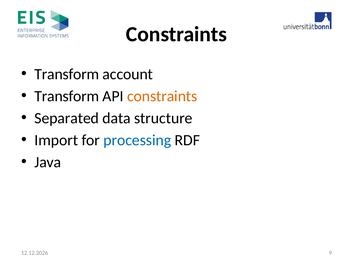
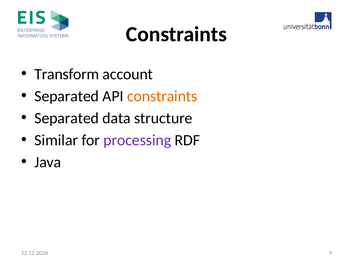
Transform: Transform -> Separated (67, 96)
Import: Import -> Similar (56, 140)
processing colour: blue -> purple (137, 140)
